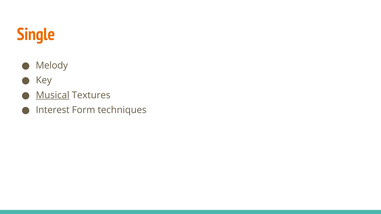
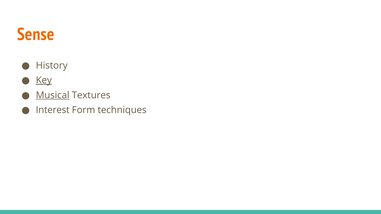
Single: Single -> Sense (36, 34)
Melody: Melody -> History (52, 66)
Key underline: none -> present (44, 80)
